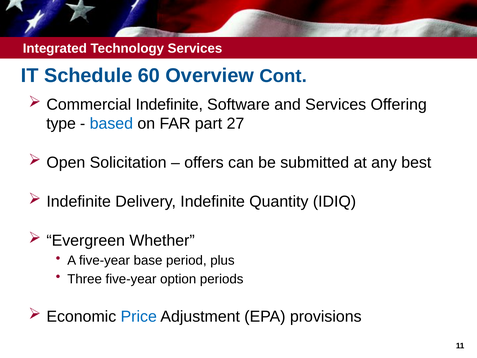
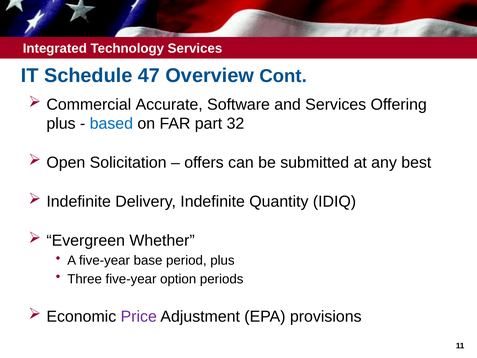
60: 60 -> 47 (149, 76)
Commercial Indefinite: Indefinite -> Accurate (169, 104)
type: type -> plus (61, 124)
27: 27 -> 32 (235, 124)
Price colour: blue -> purple (139, 316)
